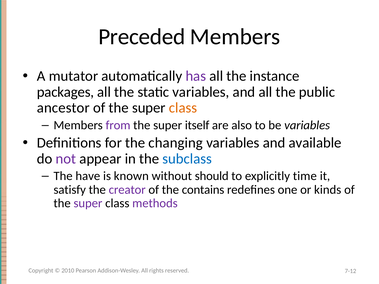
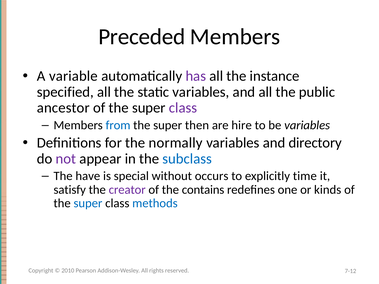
mutator: mutator -> variable (73, 76)
packages: packages -> specified (65, 92)
class colour: orange -> purple (183, 108)
from colour: purple -> blue (118, 125)
itself: itself -> then (197, 125)
also: also -> hire (242, 125)
changing: changing -> normally (176, 143)
available: available -> directory (315, 143)
known: known -> special (131, 176)
should: should -> occurs (212, 176)
super colour: purple -> blue (88, 203)
methods colour: purple -> blue (155, 203)
